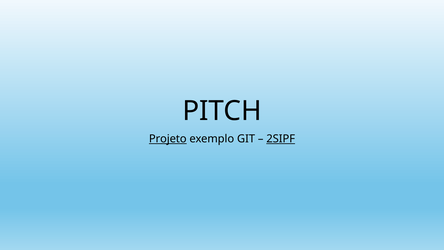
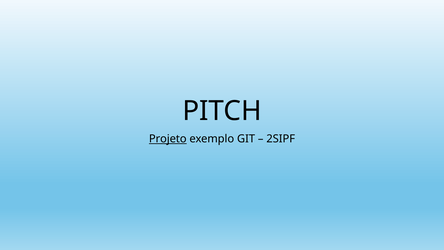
2SIPF underline: present -> none (281, 139)
